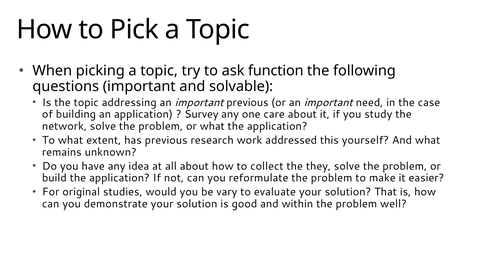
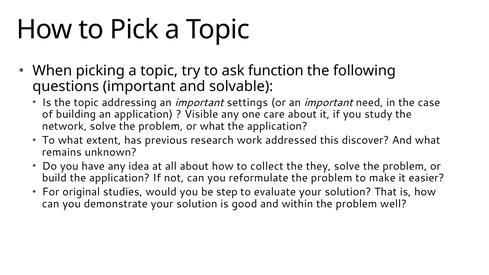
important previous: previous -> settings (247, 102)
Survey: Survey -> Visible (201, 114)
yourself: yourself -> discover (365, 140)
vary: vary -> step (227, 192)
